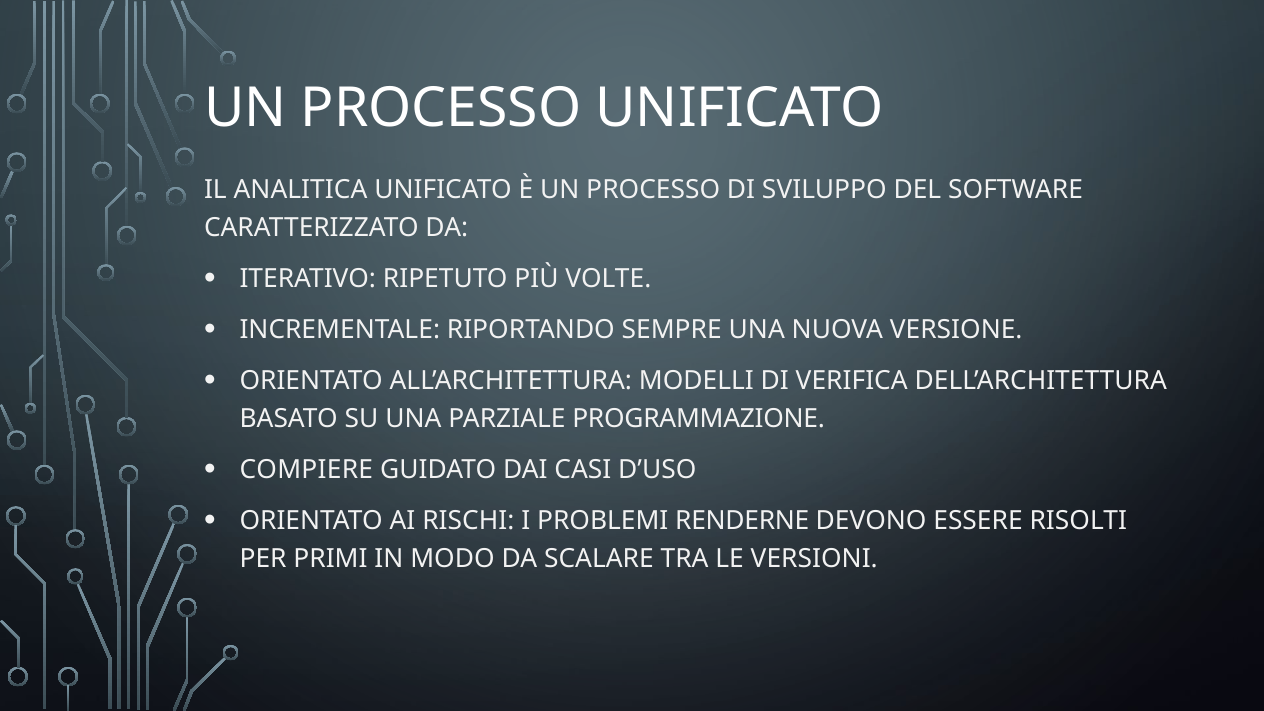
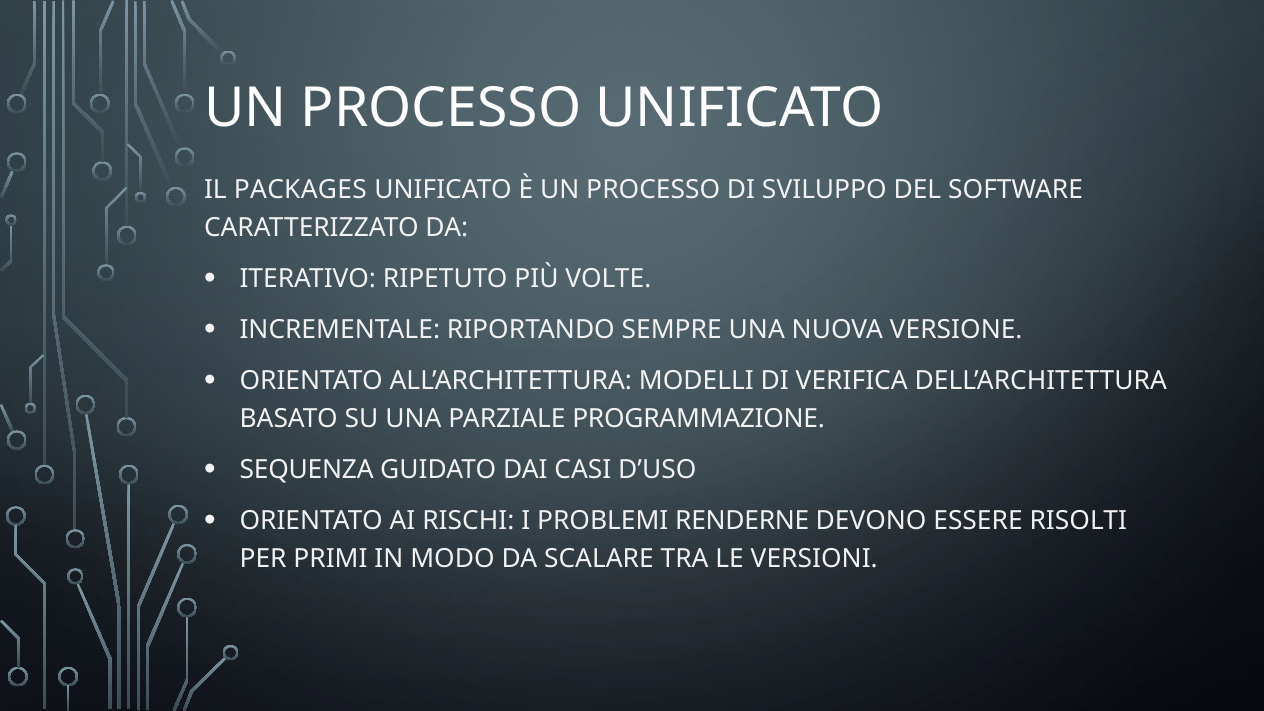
ANALITICA: ANALITICA -> PACKAGES (300, 190)
COMPIERE: COMPIERE -> SEQUENZA (307, 470)
